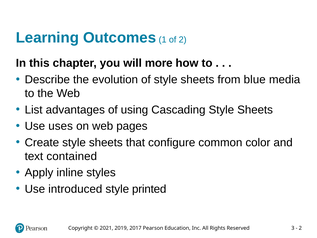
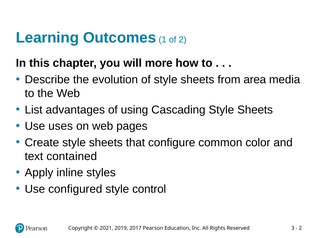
blue: blue -> area (255, 80)
introduced: introduced -> configured (75, 189)
printed: printed -> control (149, 189)
